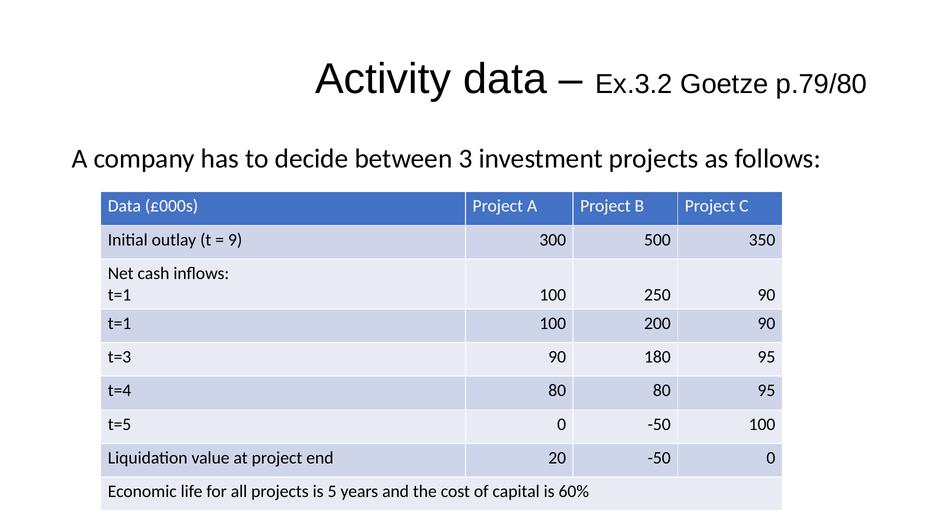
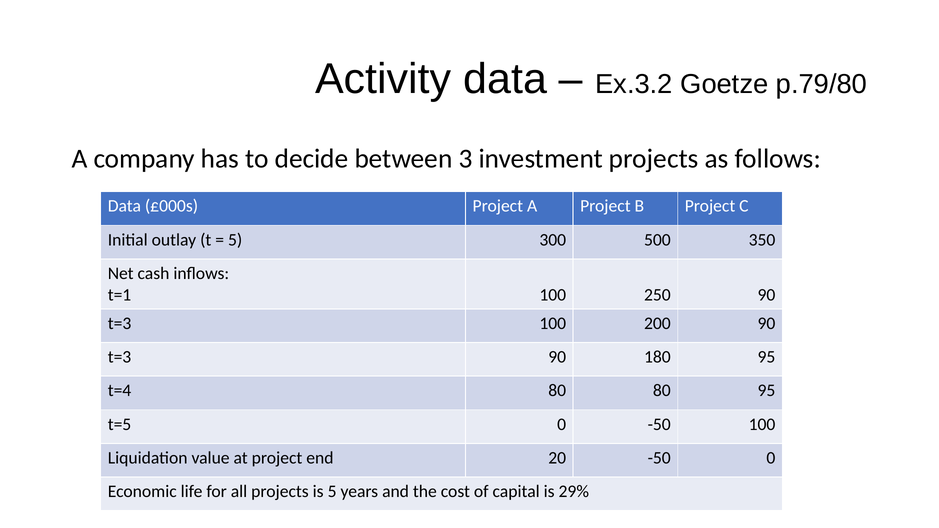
9: 9 -> 5 (235, 240)
t=1: t=1 -> t=3 (120, 323)
60%: 60% -> 29% (574, 492)
